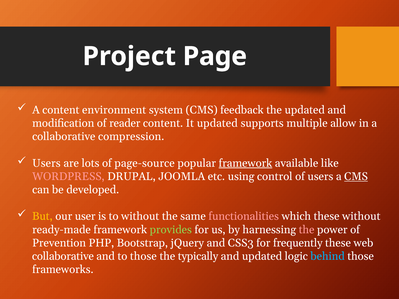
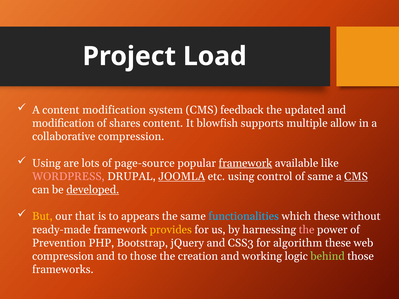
Page: Page -> Load (215, 56)
content environment: environment -> modification (114, 110)
reader: reader -> shares (125, 123)
It updated: updated -> blowfish (217, 123)
Users: Users -> Using (46, 163)
JOOMLA underline: none -> present (182, 177)
of users: users -> same (320, 177)
developed underline: none -> present (93, 190)
user: user -> that (85, 217)
to without: without -> appears (140, 217)
functionalities colour: pink -> light blue (244, 217)
provides colour: light green -> yellow (171, 230)
frequently: frequently -> algorithm (298, 243)
collaborative: collaborative -> compression (63, 256)
typically: typically -> creation (198, 256)
and updated: updated -> working (262, 256)
behind colour: light blue -> light green (328, 256)
